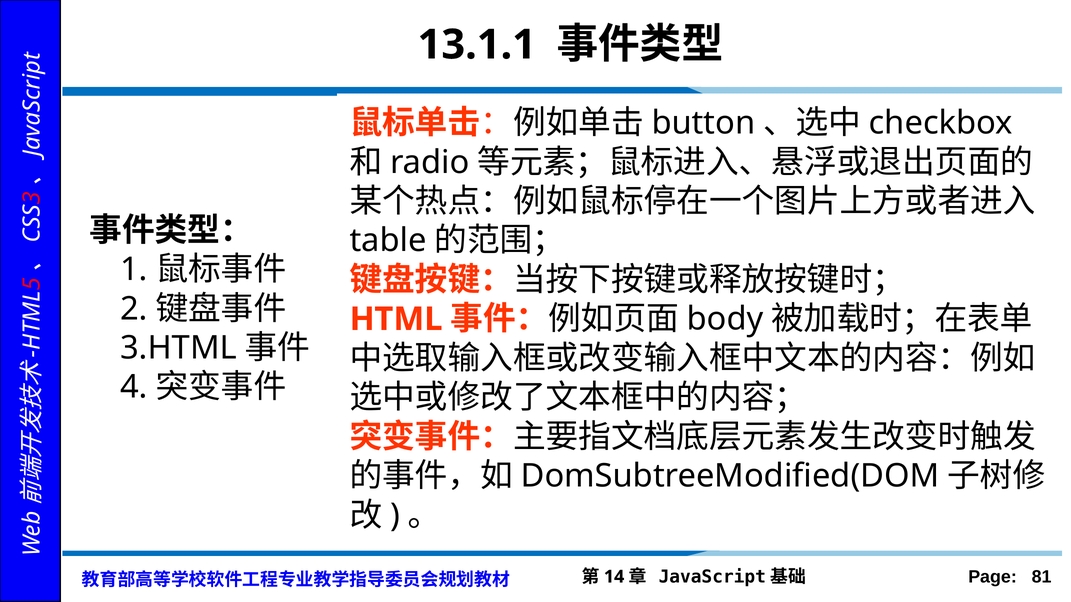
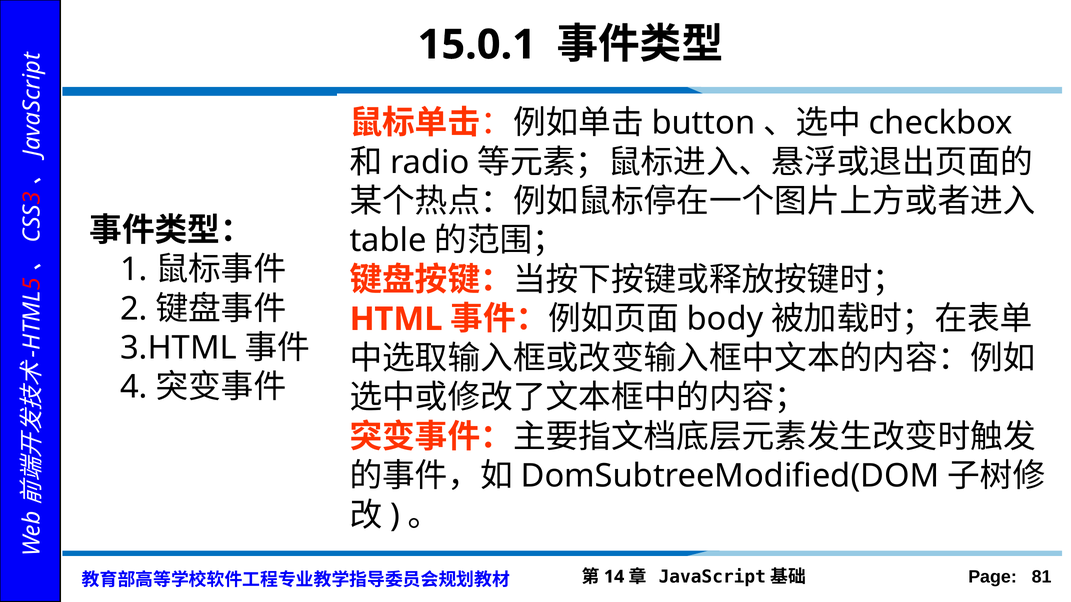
13.1.1: 13.1.1 -> 15.0.1 (477, 45)
